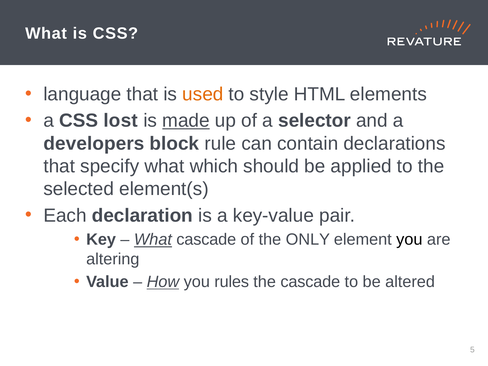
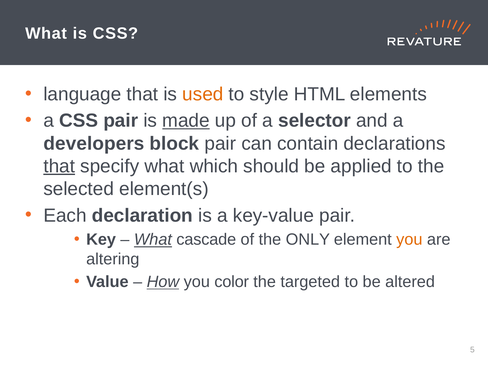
CSS lost: lost -> pair (121, 121)
block rule: rule -> pair (220, 143)
that underline: none -> present (59, 166)
you colour: black -> orange (409, 240)
rules: rules -> color (232, 282)
the cascade: cascade -> targeted (310, 282)
